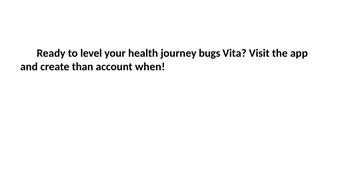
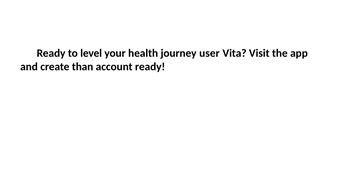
bugs: bugs -> user (209, 53)
when: when -> ready (150, 67)
